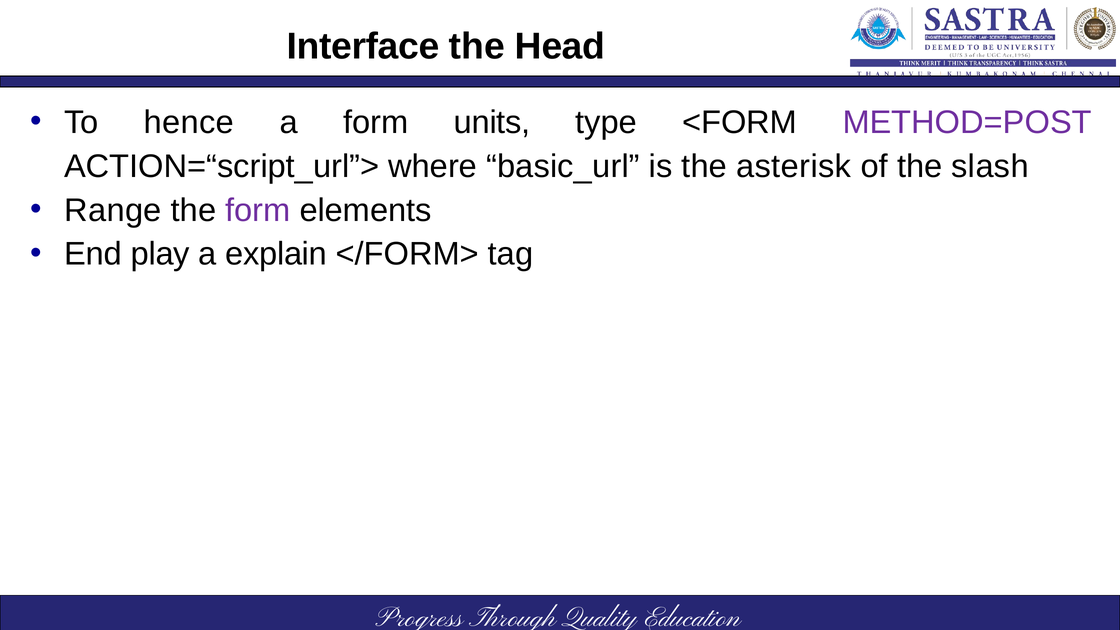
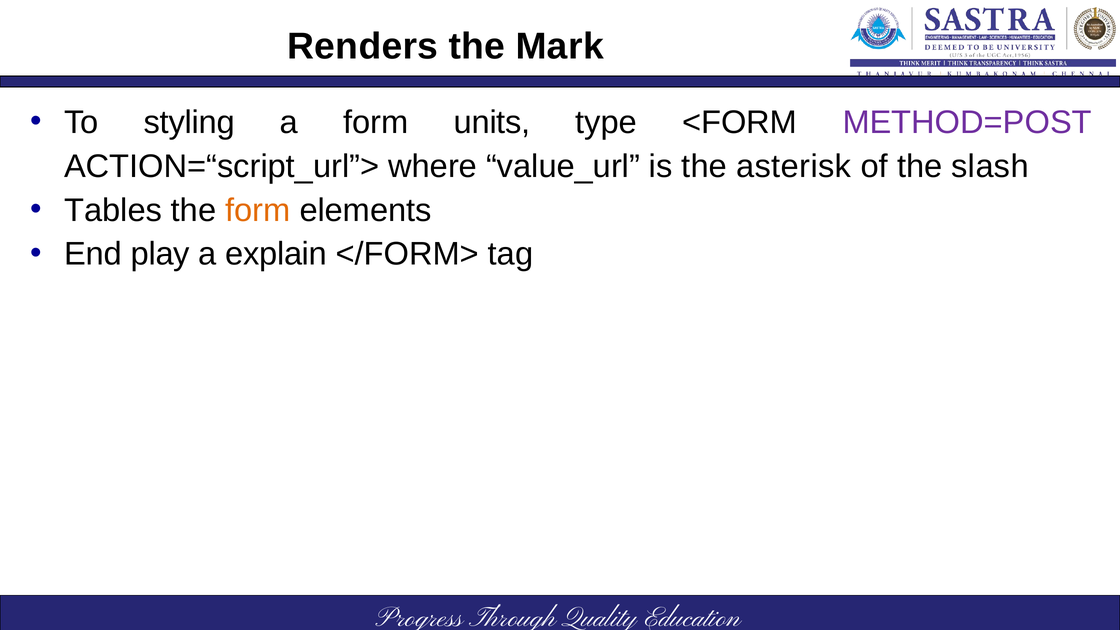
Interface: Interface -> Renders (363, 47)
Head: Head -> Mark (560, 47)
hence: hence -> styling (189, 122)
basic_url: basic_url -> value_url (563, 166)
Range: Range -> Tables (113, 210)
form colour: purple -> orange (258, 210)
